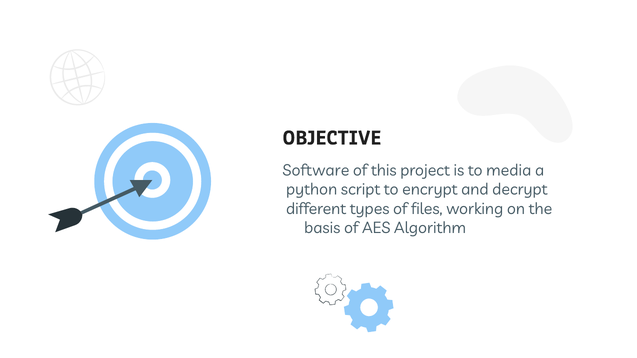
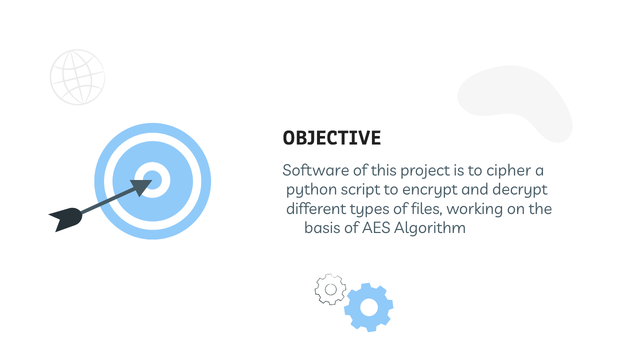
media: media -> cipher (509, 171)
